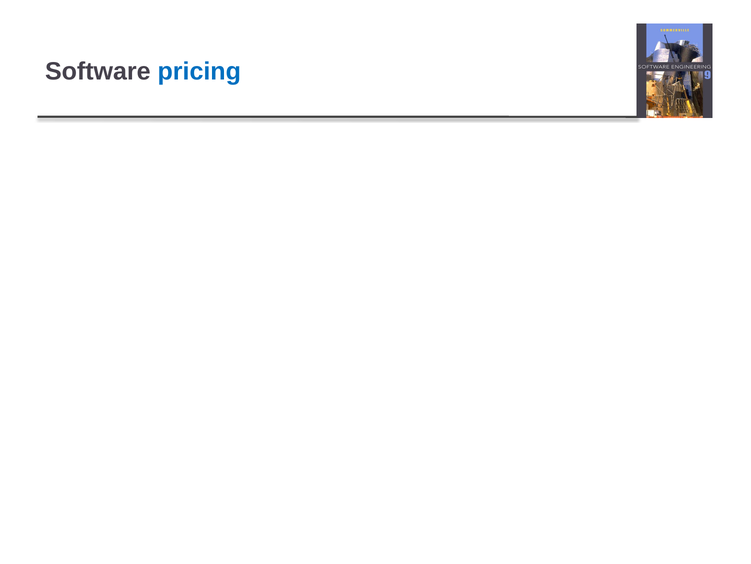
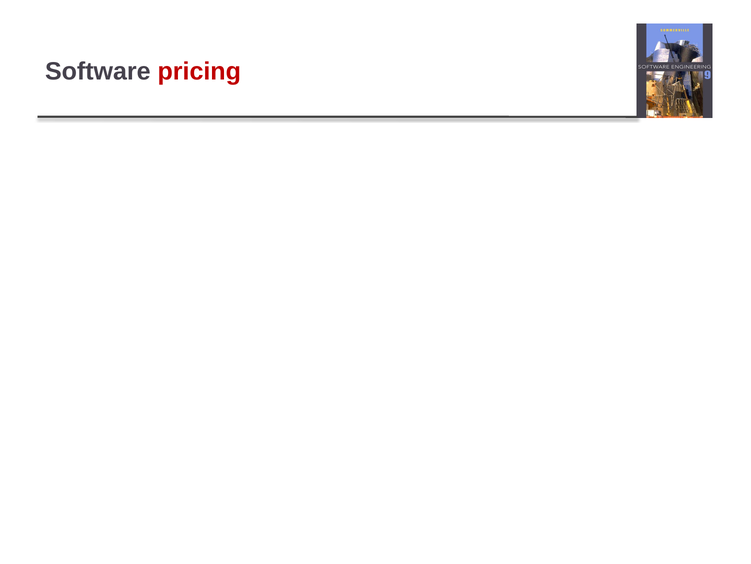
pricing colour: blue -> red (199, 71)
